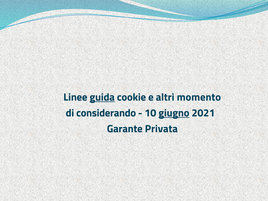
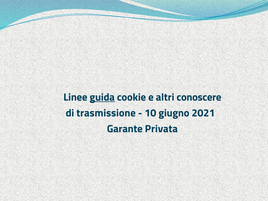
momento: momento -> conoscere (199, 97)
considerando: considerando -> trasmissione (106, 113)
giugno underline: present -> none (174, 113)
